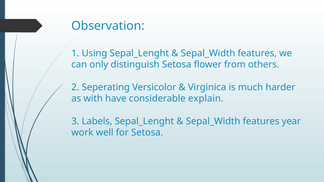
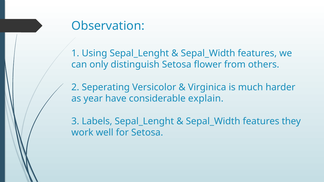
with: with -> year (93, 99)
year: year -> they (291, 121)
